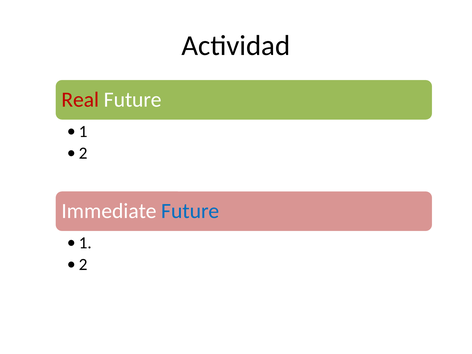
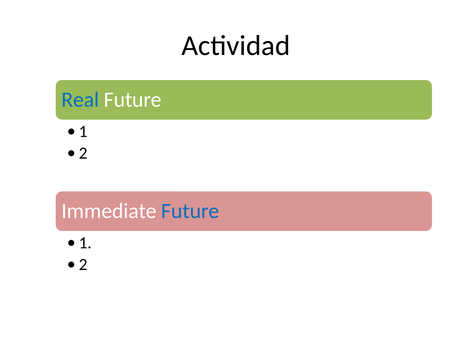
Real colour: red -> blue (80, 100)
